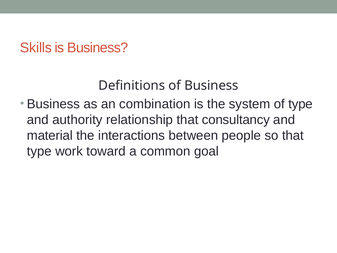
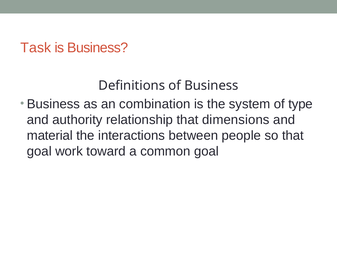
Skills: Skills -> Task (36, 48)
consultancy: consultancy -> dimensions (236, 120)
type: type -> goal (39, 151)
